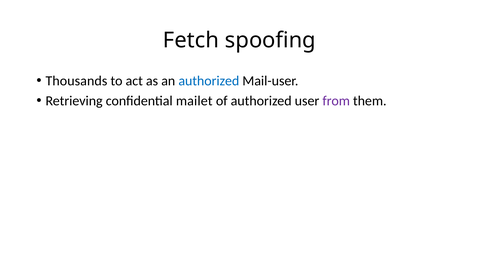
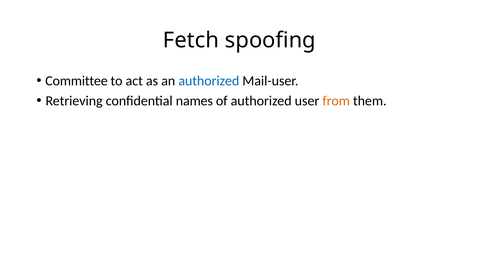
Thousands: Thousands -> Committee (77, 81)
mailet: mailet -> names (194, 101)
from colour: purple -> orange (336, 101)
